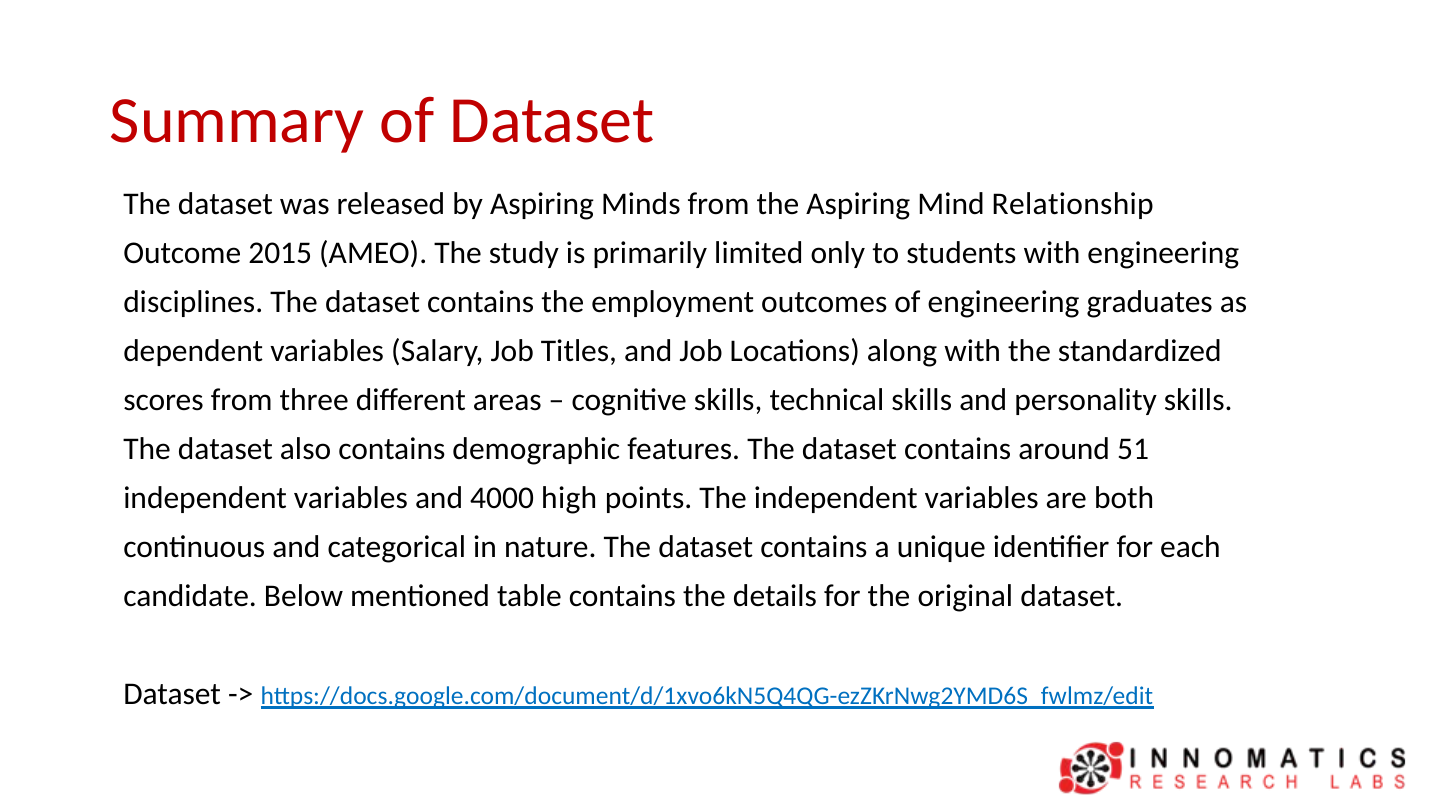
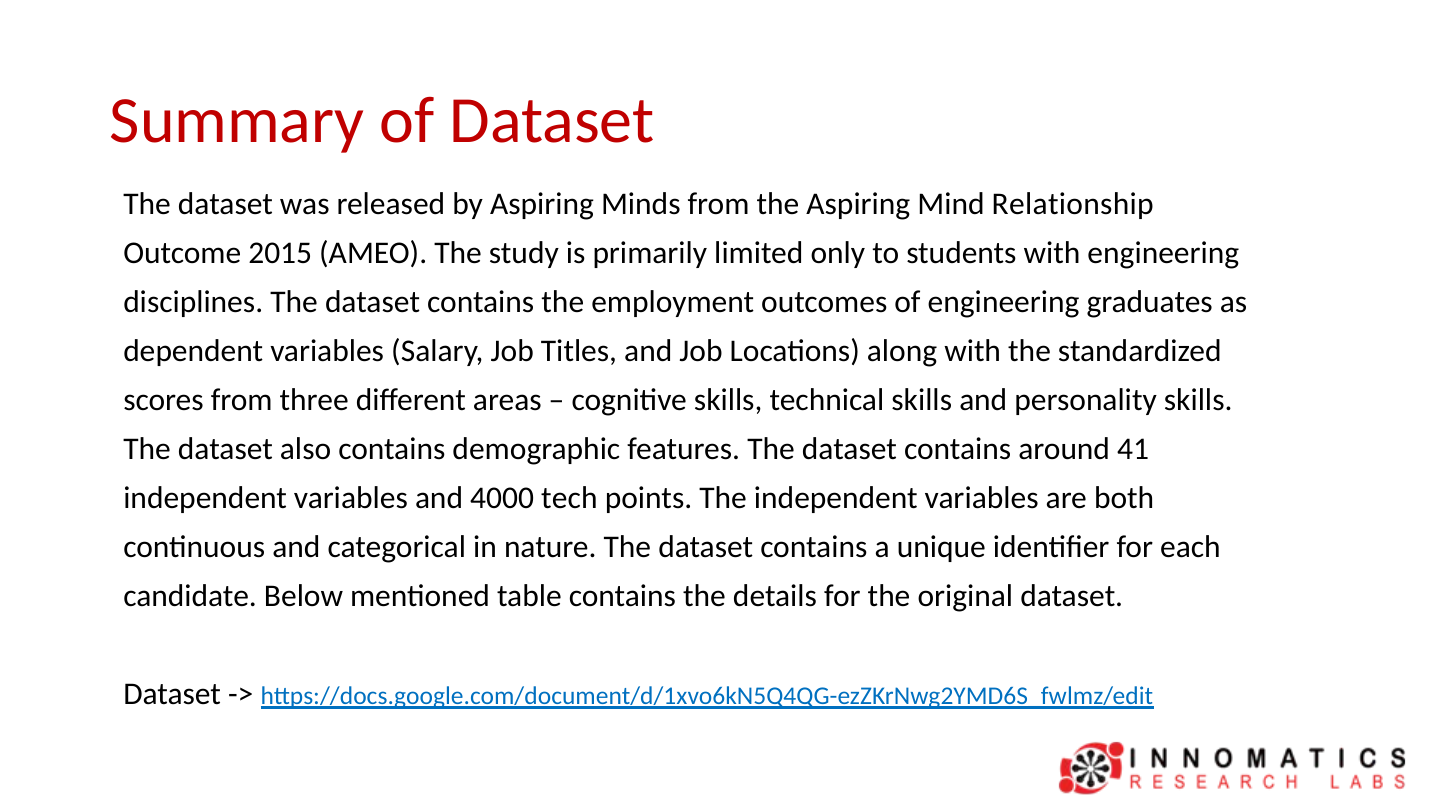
51: 51 -> 41 (1133, 449)
high: high -> tech (569, 498)
